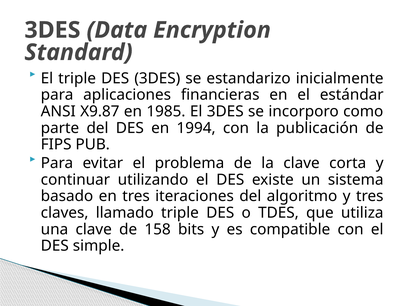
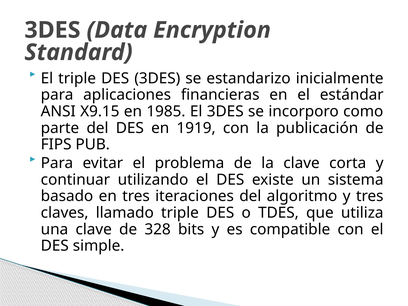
X9.87: X9.87 -> X9.15 (100, 111)
1994: 1994 -> 1919 (196, 128)
158: 158 -> 328 (158, 229)
